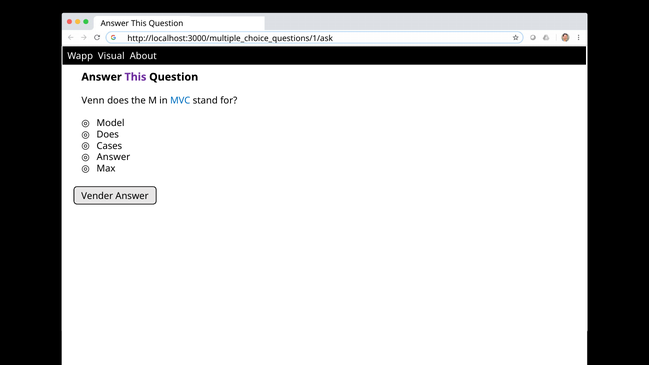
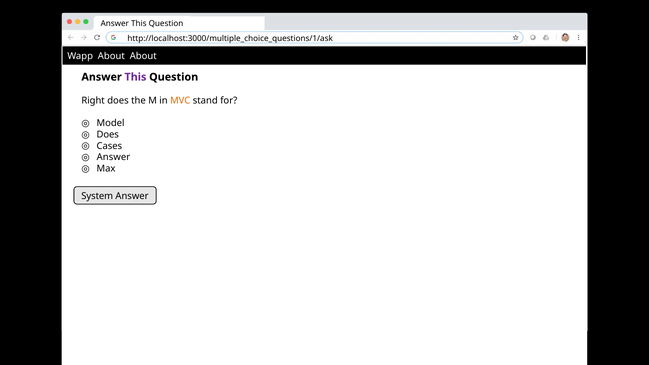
Wapp Visual: Visual -> About (111, 56)
Venn: Venn -> Right (93, 100)
MVC colour: blue -> orange (180, 100)
Vender: Vender -> System (97, 196)
